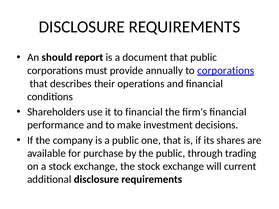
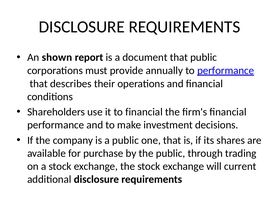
should: should -> shown (57, 57)
to corporations: corporations -> performance (226, 71)
